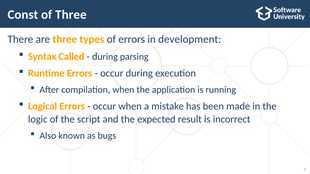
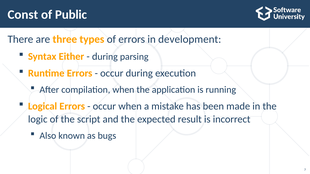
of Three: Three -> Public (71, 15)
Called: Called -> Either (71, 57)
